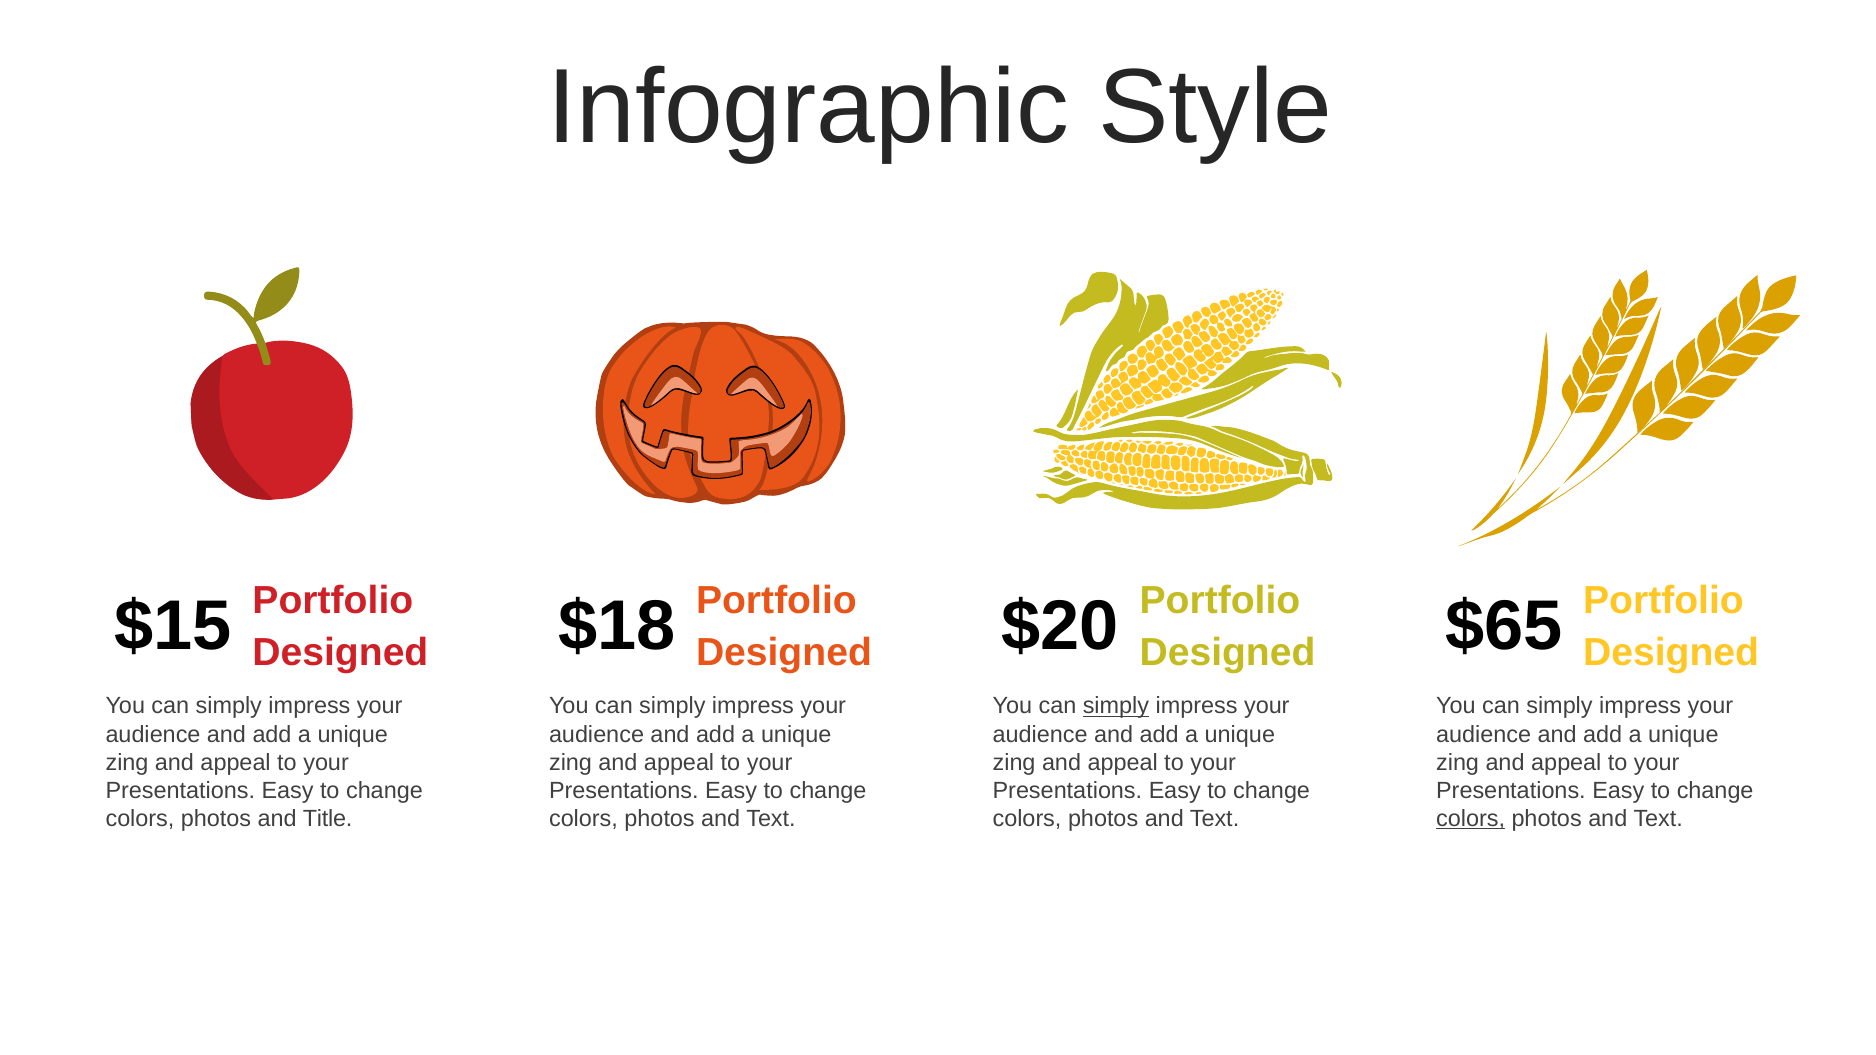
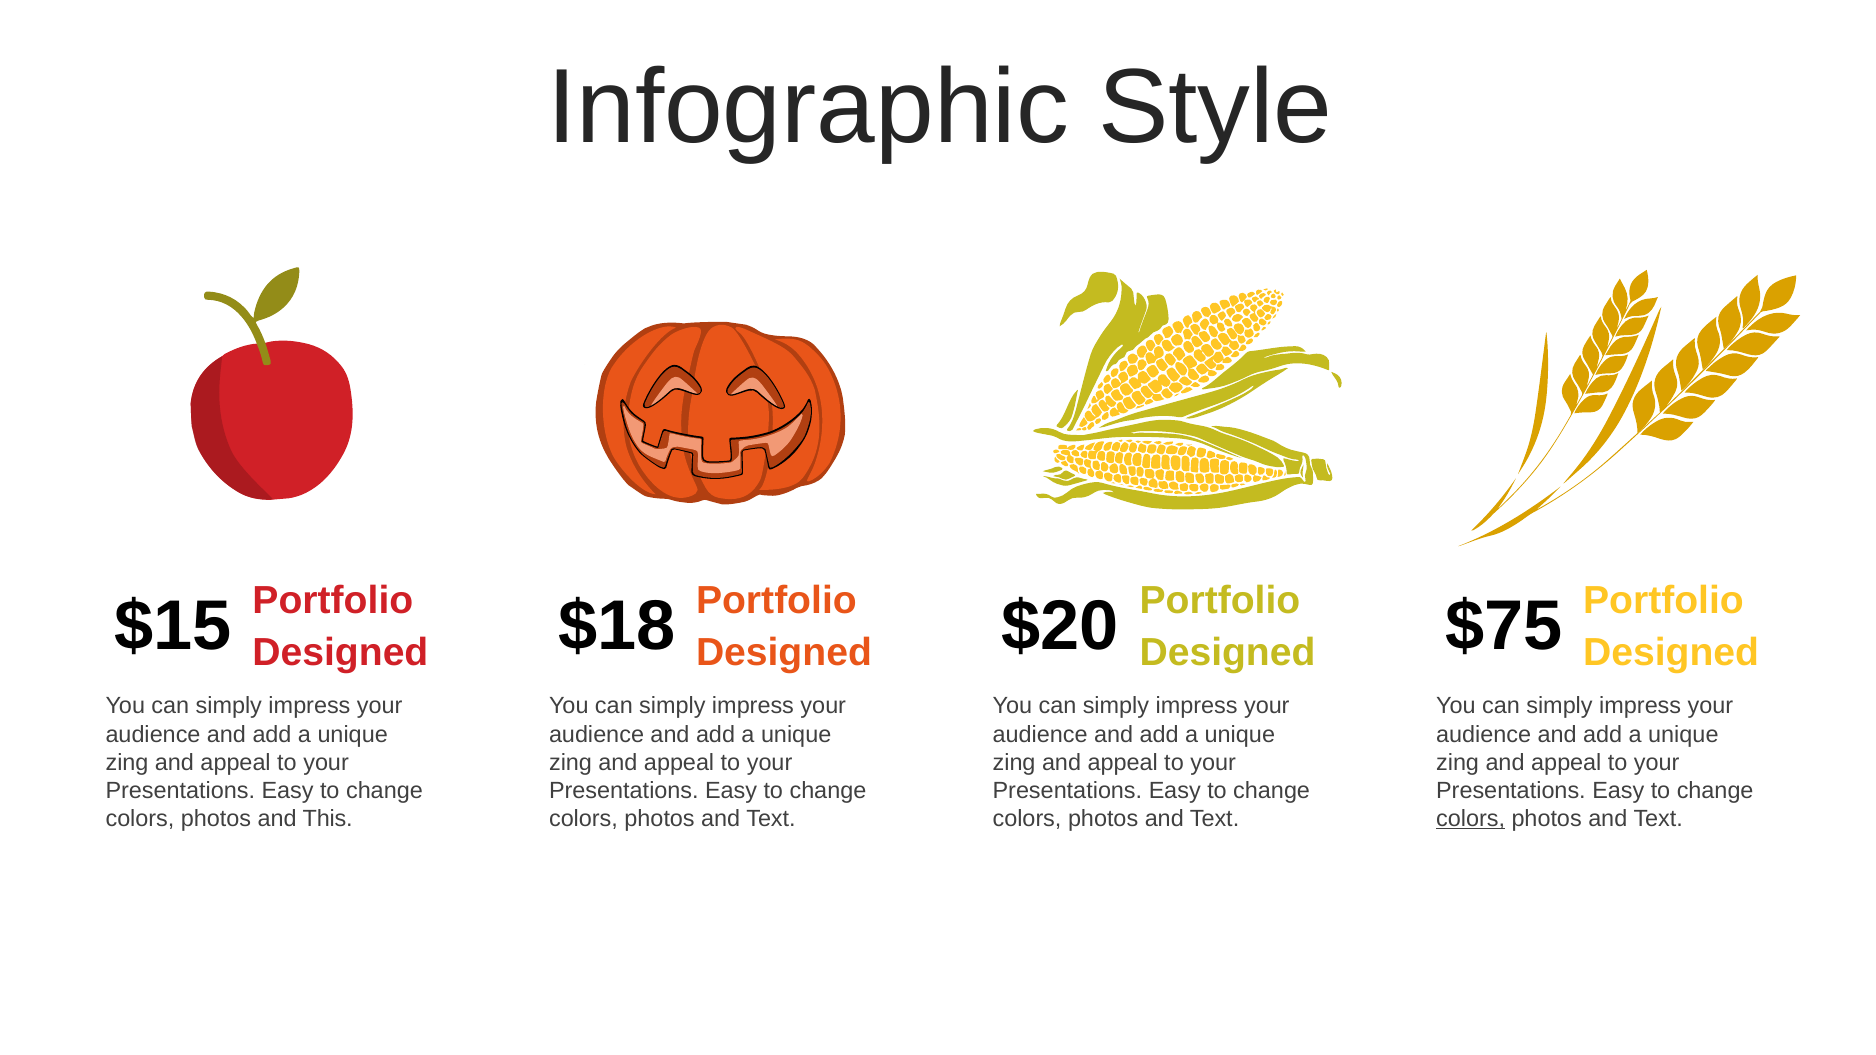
$65: $65 -> $75 (1504, 626)
simply underline: present -> none (1116, 706)
Title: Title -> This (328, 819)
